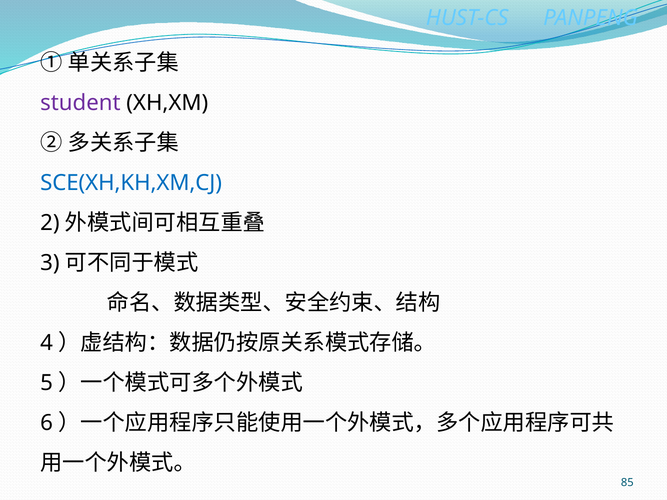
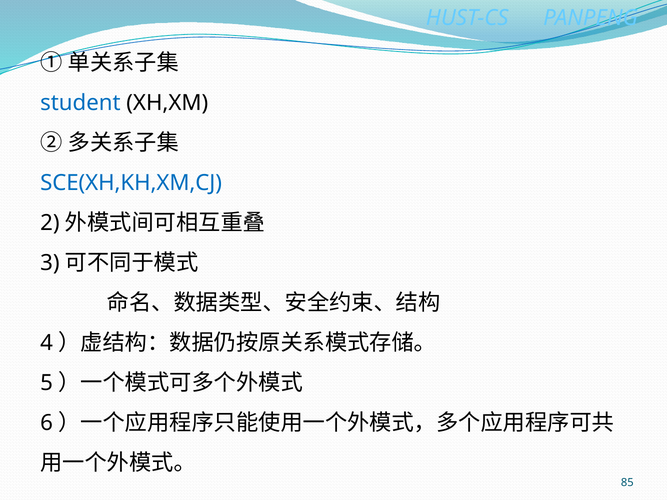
student colour: purple -> blue (80, 103)
